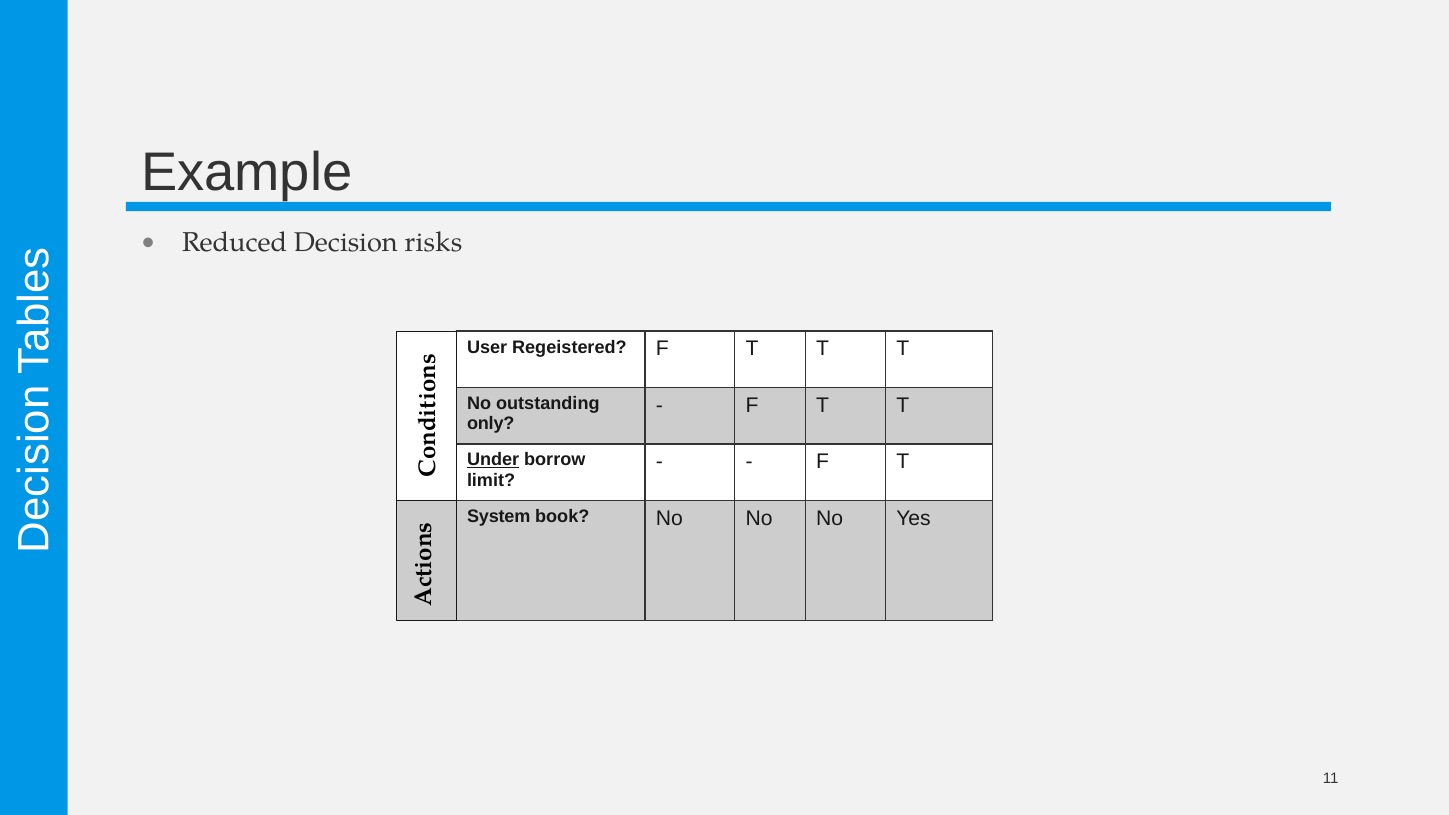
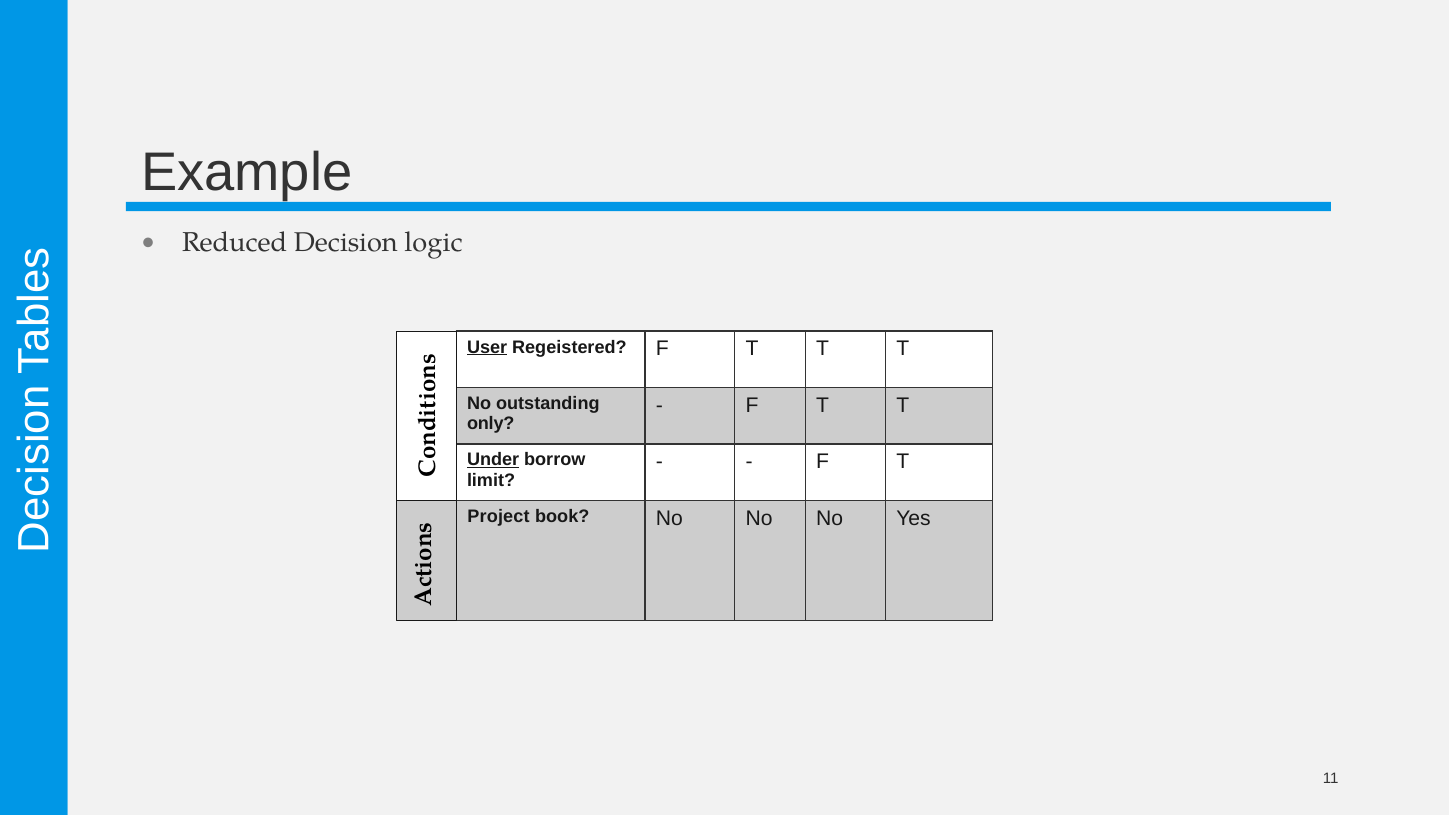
risks: risks -> logic (434, 243)
User underline: none -> present (487, 347)
System: System -> Project (499, 517)
